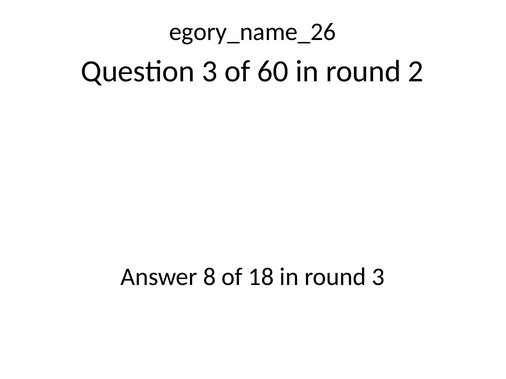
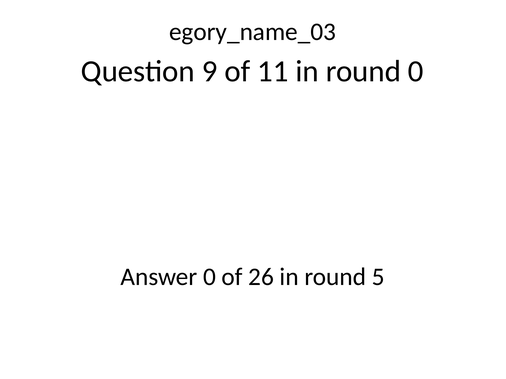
egory_name_26: egory_name_26 -> egory_name_03 (253, 32)
Question 3: 3 -> 9 (210, 71)
60: 60 -> 11 (273, 71)
round 2: 2 -> 0 (416, 71)
Answer 8: 8 -> 0 (209, 277)
18: 18 -> 26 (261, 277)
round 3: 3 -> 5 (378, 277)
